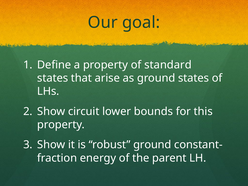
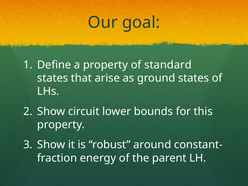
robust ground: ground -> around (152, 145)
